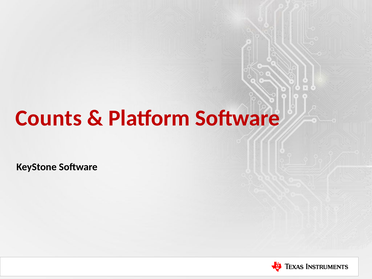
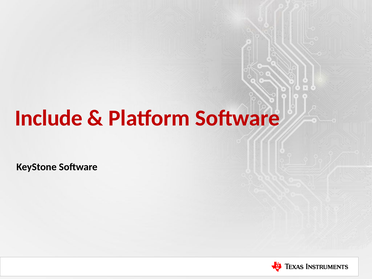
Counts: Counts -> Include (49, 118)
